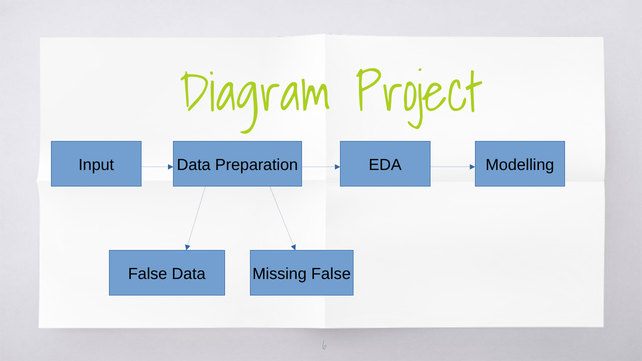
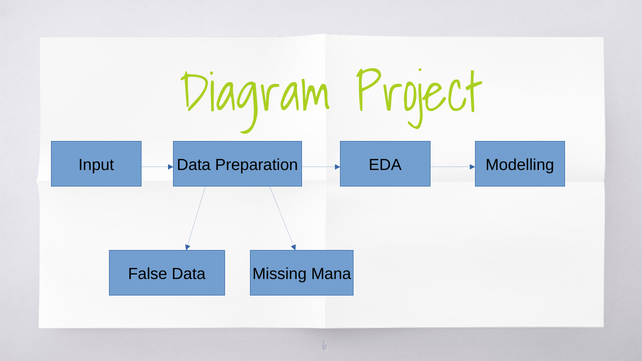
Missing False: False -> Mana (331, 274)
